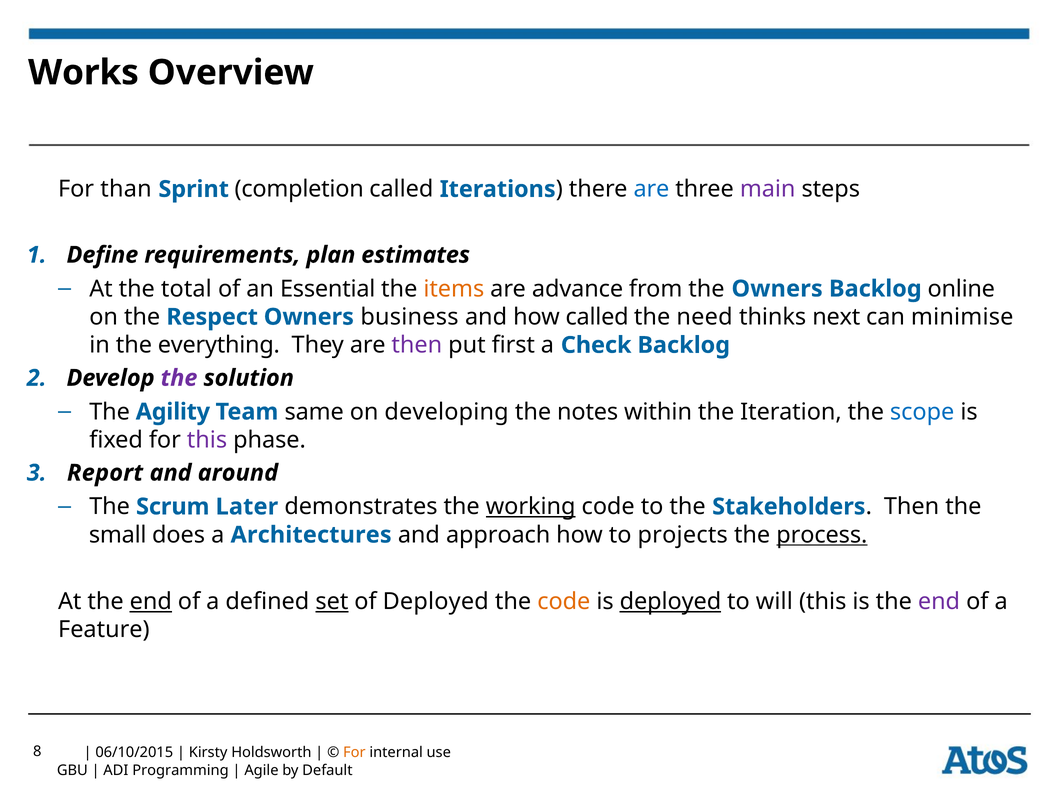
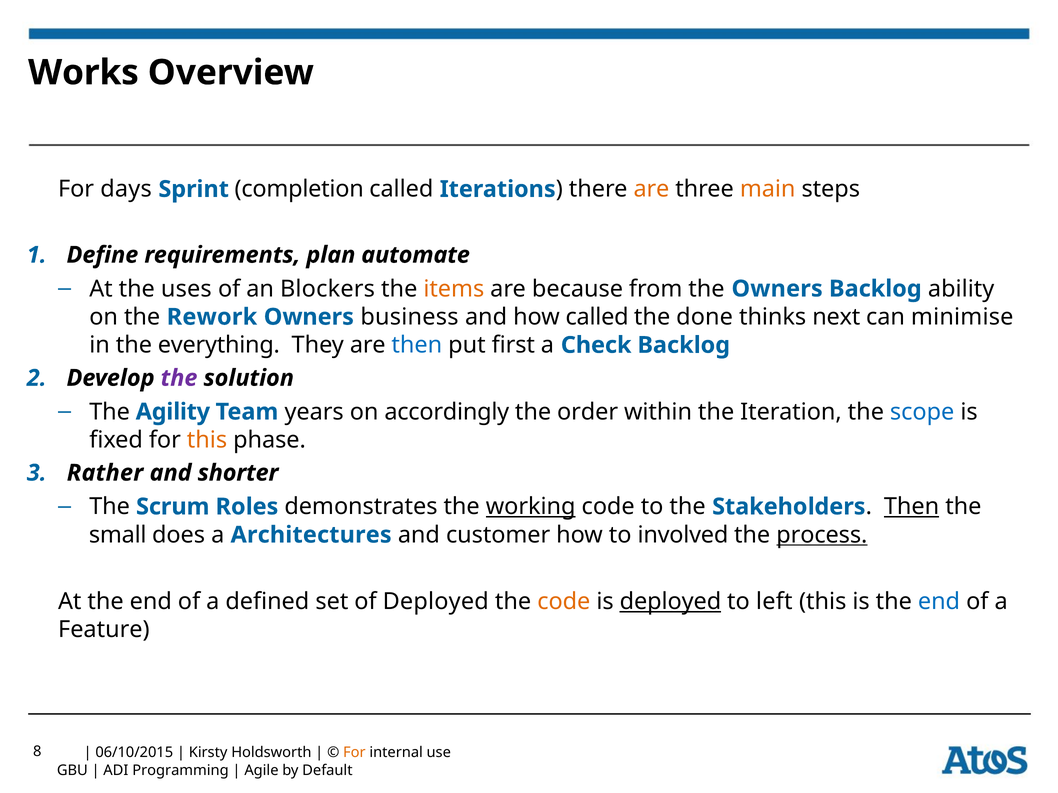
than: than -> days (126, 189)
are colour: blue -> orange (651, 189)
main colour: purple -> orange (768, 189)
estimates: estimates -> automate (416, 255)
total: total -> uses (186, 289)
Essential: Essential -> Blockers (328, 289)
advance: advance -> because (578, 289)
online: online -> ability (961, 289)
Respect: Respect -> Rework (212, 317)
need: need -> done (705, 317)
then colour: purple -> blue (417, 345)
same: same -> years (314, 412)
developing: developing -> accordingly (447, 412)
notes: notes -> order (588, 412)
this colour: purple -> orange (207, 440)
Report: Report -> Rather (105, 473)
around: around -> shorter (238, 473)
Later: Later -> Roles (247, 507)
Then underline: none -> present (912, 507)
approach: approach -> customer (498, 535)
projects: projects -> involved (683, 535)
end underline: present -> none (151, 602)
set underline: present -> none (332, 602)
will: will -> left (774, 602)
end colour: purple -> blue (939, 602)
